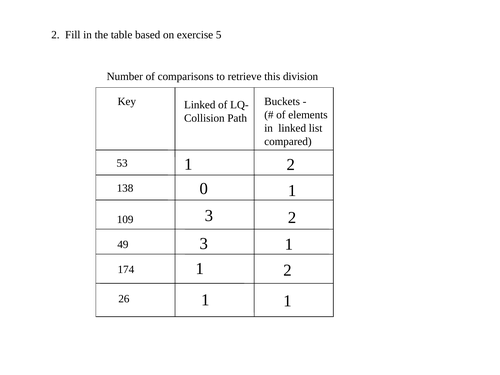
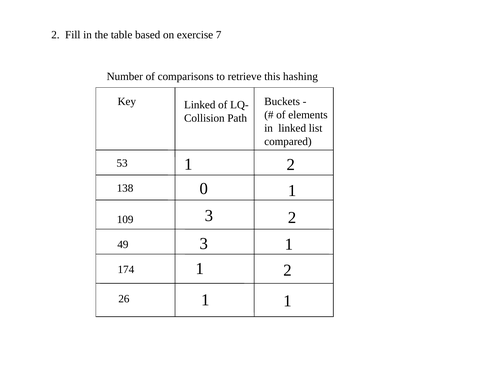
5: 5 -> 7 (219, 35)
division: division -> hashing (300, 77)
